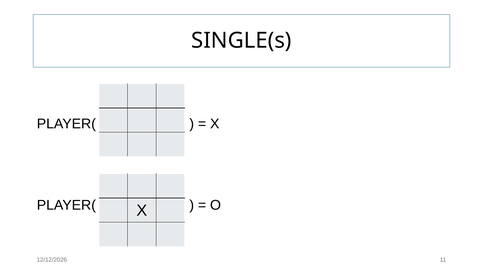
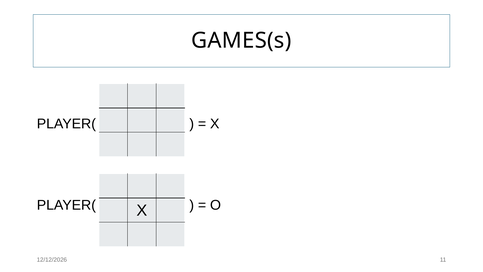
SINGLE(s: SINGLE(s -> GAMES(s (241, 41)
